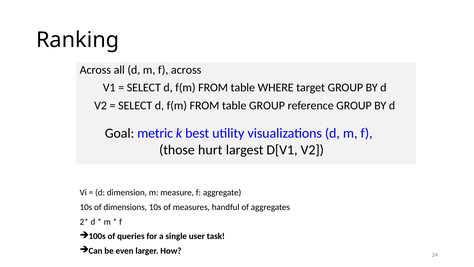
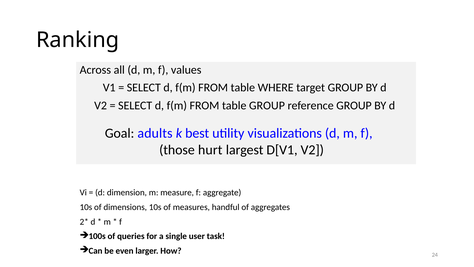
f across: across -> values (186, 70)
metric: metric -> adults (155, 133)
